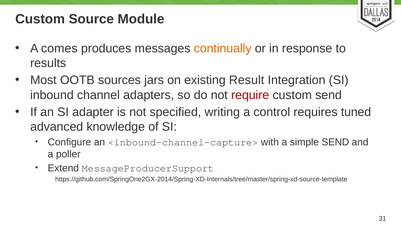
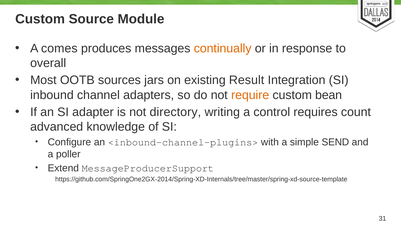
results: results -> overall (48, 63)
require colour: red -> orange (250, 95)
custom send: send -> bean (329, 95)
specified: specified -> directory (175, 112)
tuned: tuned -> count (356, 112)
<inbound-channel-capture>: <inbound-channel-capture> -> <inbound-channel-plugins> (183, 142)
